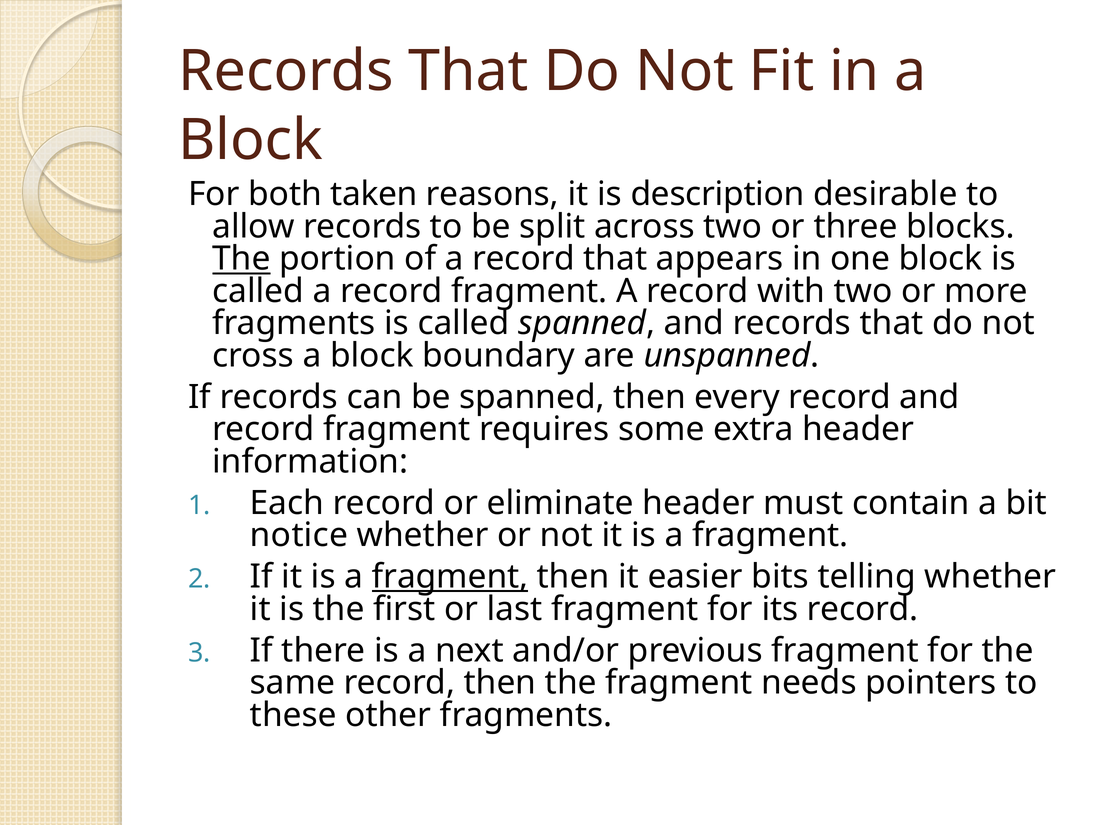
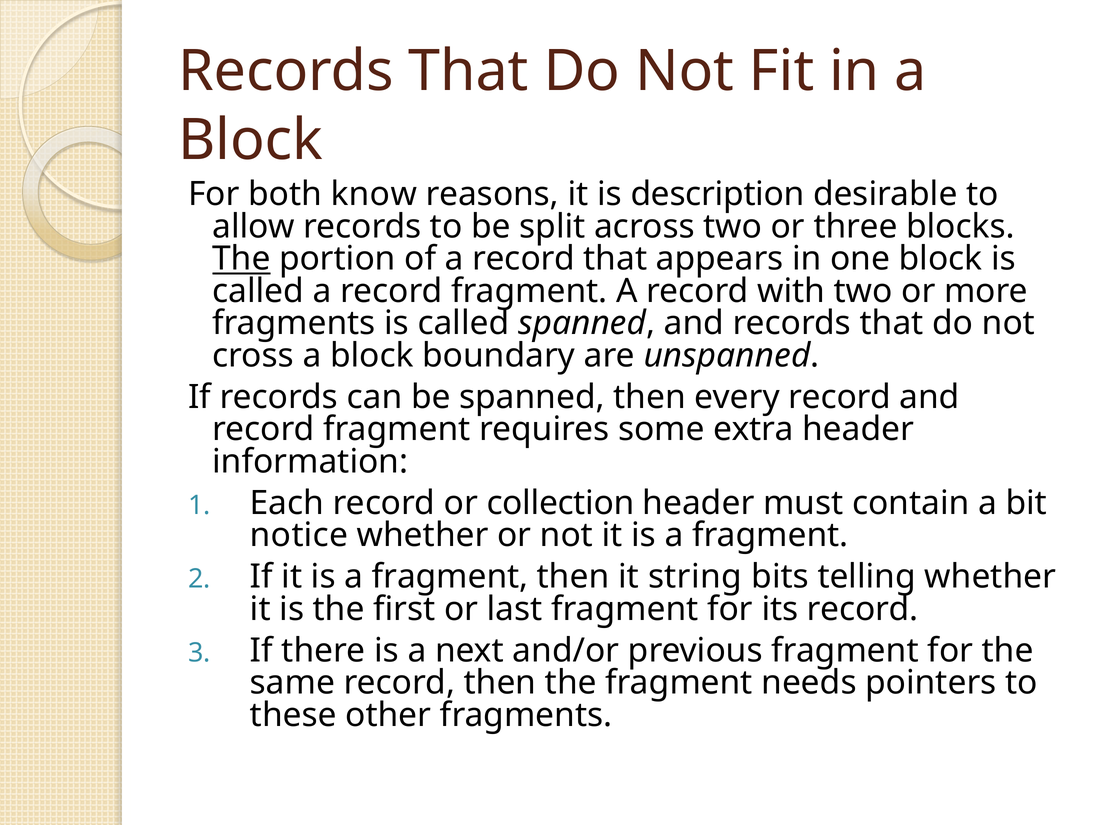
taken: taken -> know (374, 194)
eliminate: eliminate -> collection (560, 503)
fragment underline: present -> none (450, 577)
easier: easier -> string (695, 577)
